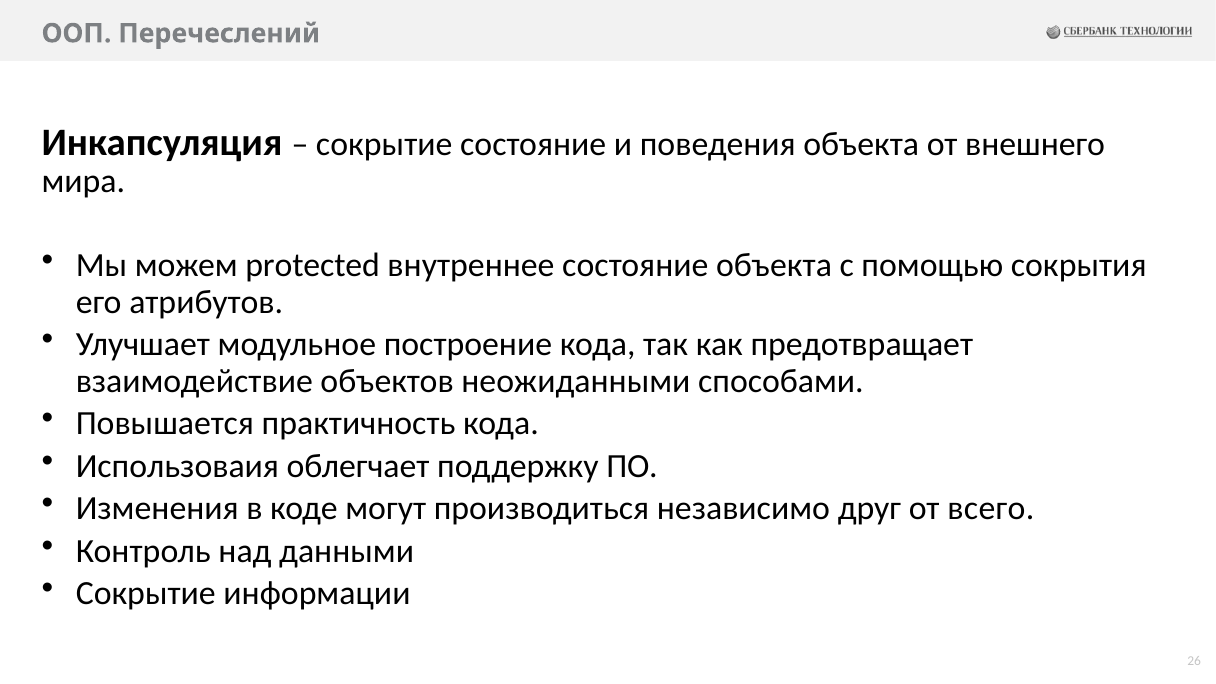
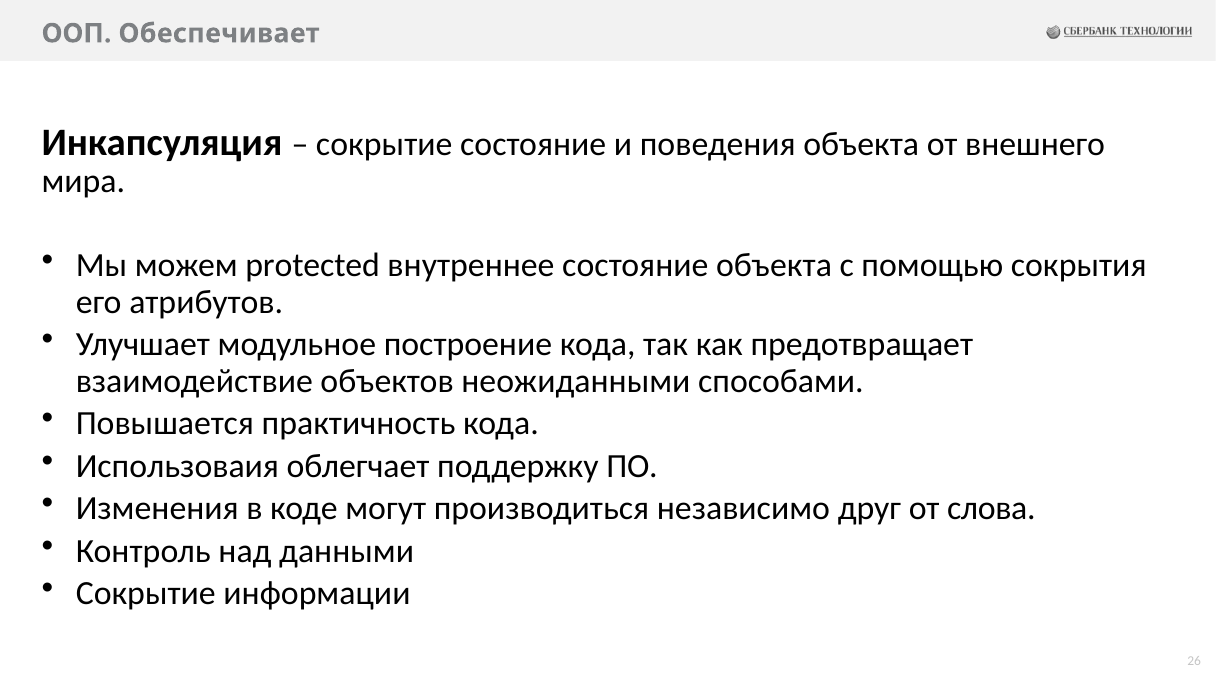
Перечеслений: Перечеслений -> Обеспечивает (219, 33)
всего: всего -> слова (991, 509)
